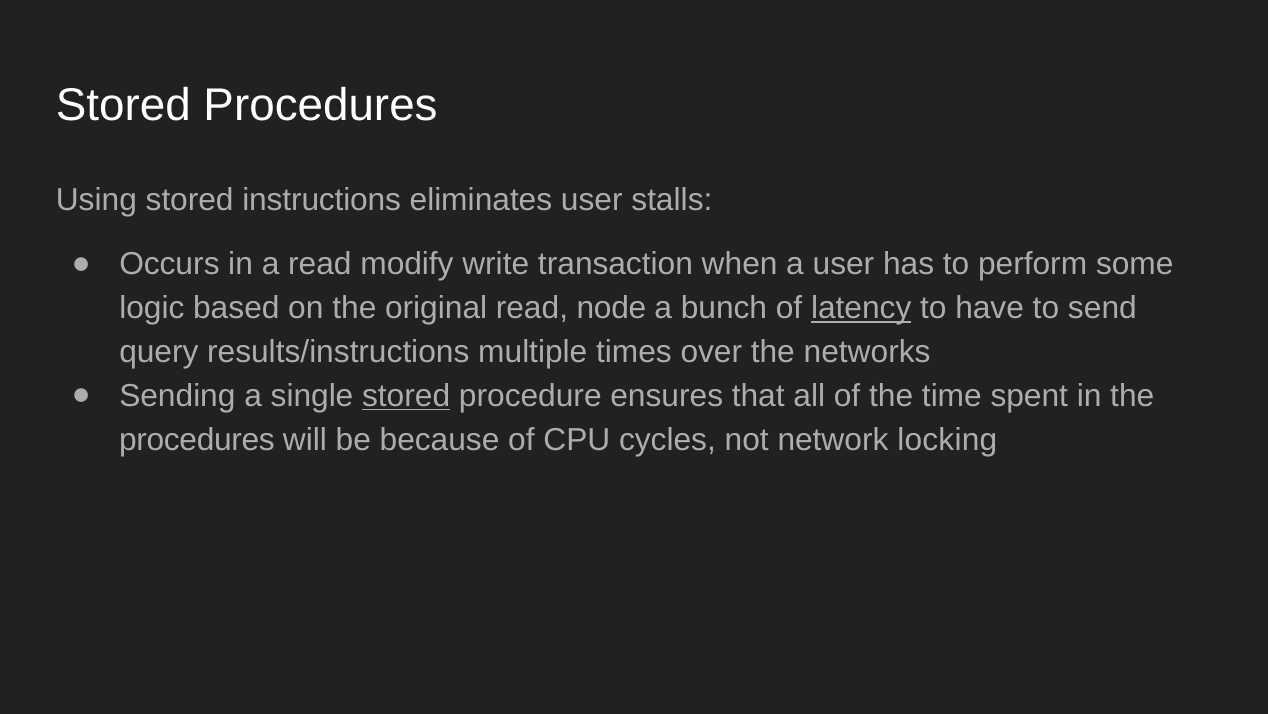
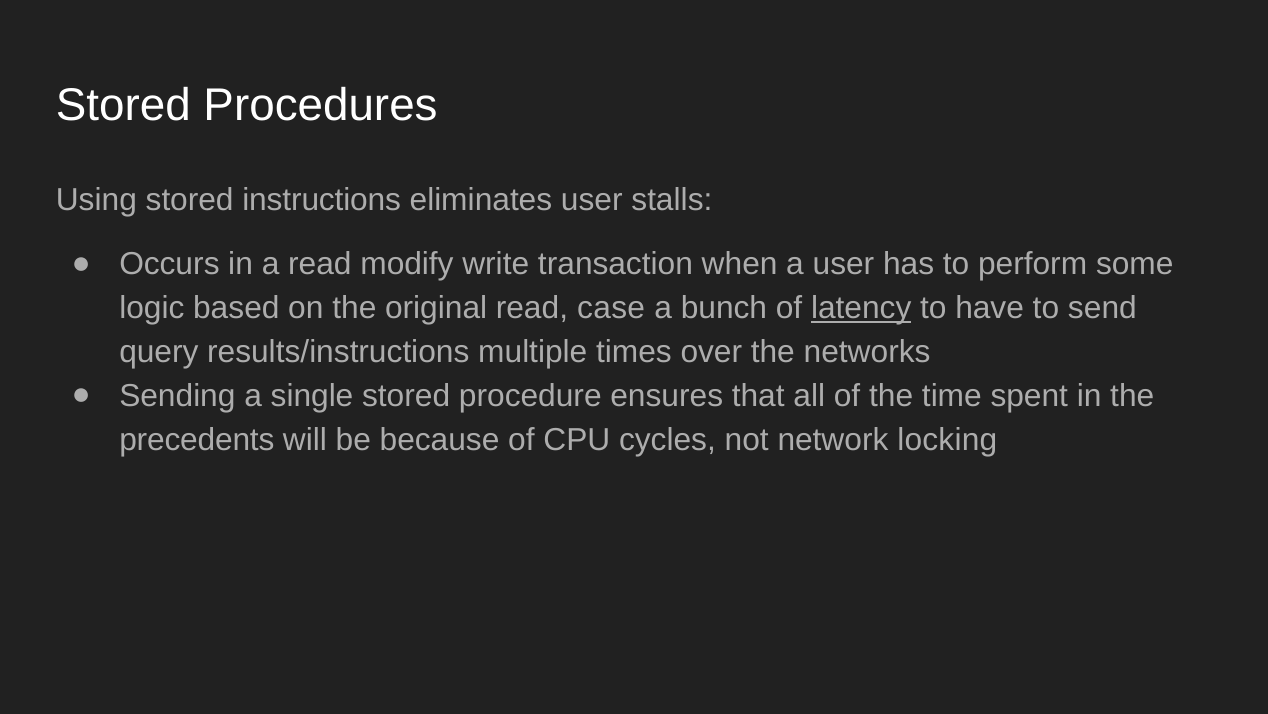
node: node -> case (611, 308)
stored underline: present -> none (406, 395)
procedures: procedures -> precedents (197, 439)
